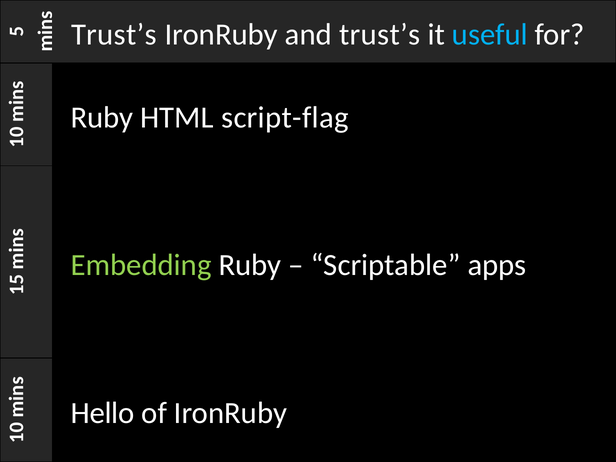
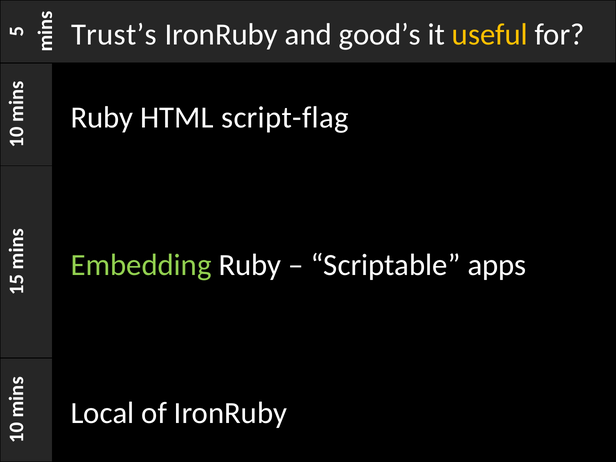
and trust’s: trust’s -> good’s (380, 35)
useful colour: light blue -> yellow (490, 35)
Hello: Hello -> Local (102, 413)
